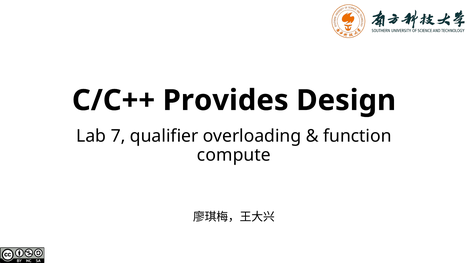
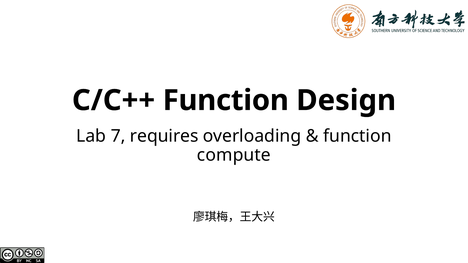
C/C++ Provides: Provides -> Function (226, 100)
qualifier: qualifier -> requires (164, 136)
